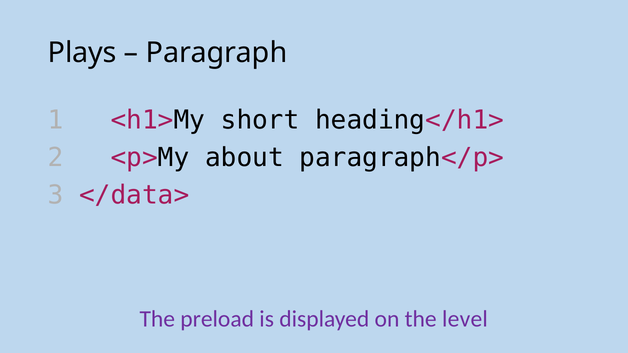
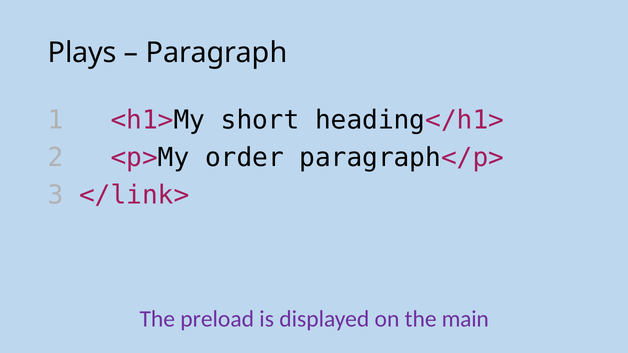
about: about -> order (244, 158)
</data>: </data> -> </link> (134, 195)
level: level -> main (465, 319)
